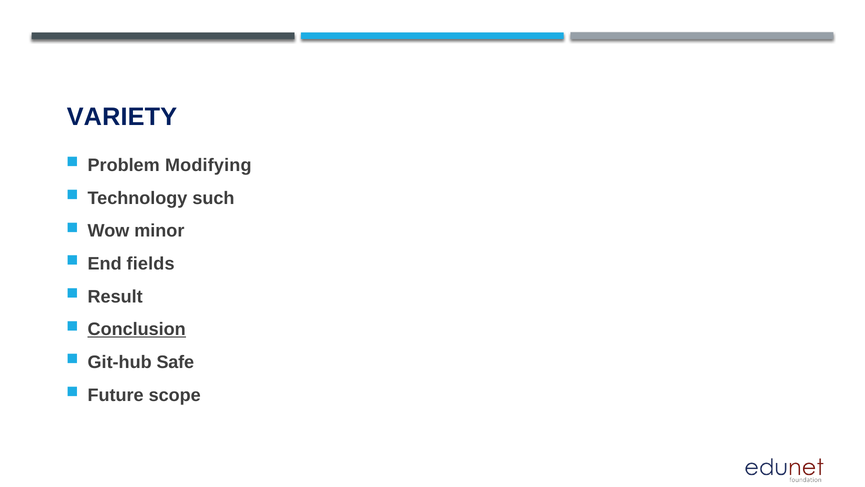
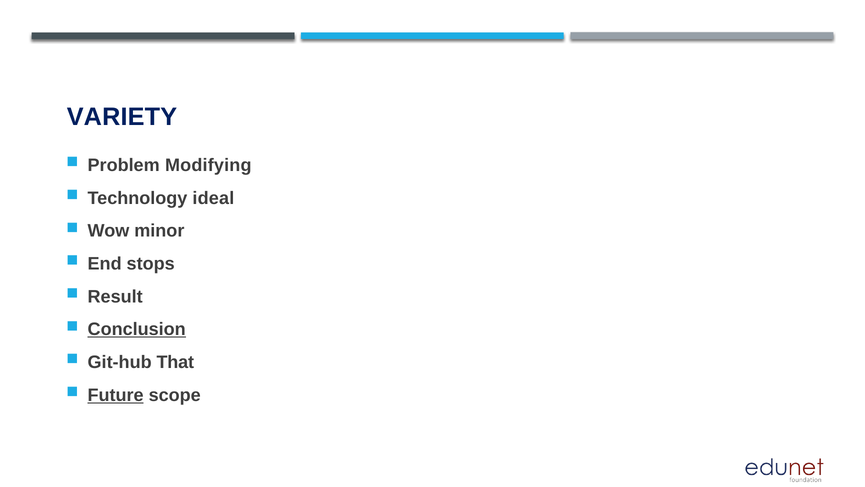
such: such -> ideal (213, 198)
fields: fields -> stops (151, 264)
Safe: Safe -> That (175, 362)
Future underline: none -> present (116, 395)
